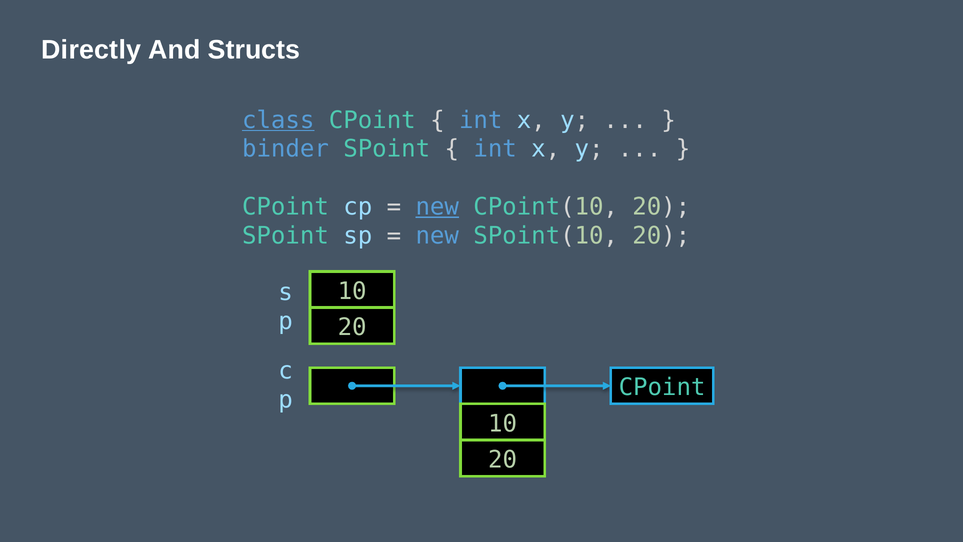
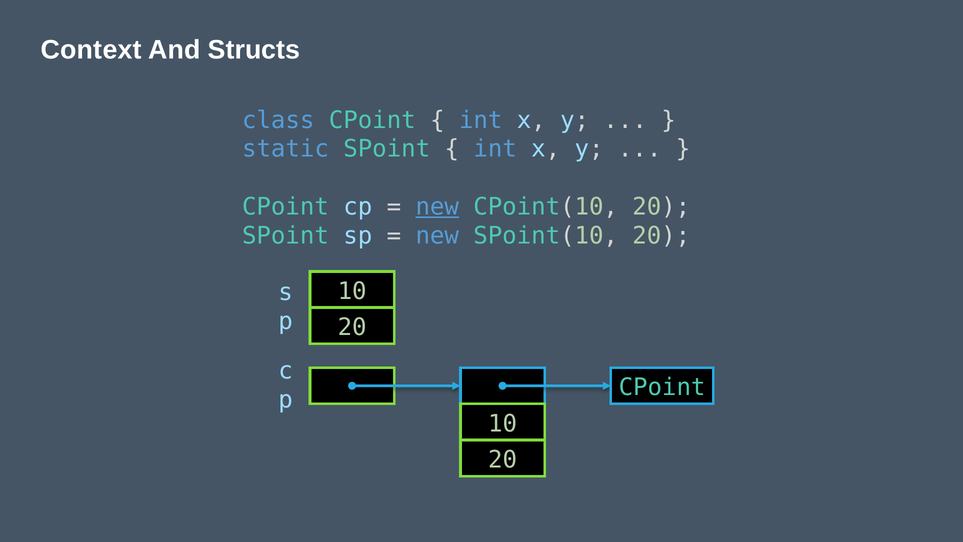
Directly: Directly -> Context (91, 50)
class underline: present -> none (278, 120)
binder: binder -> static (285, 149)
